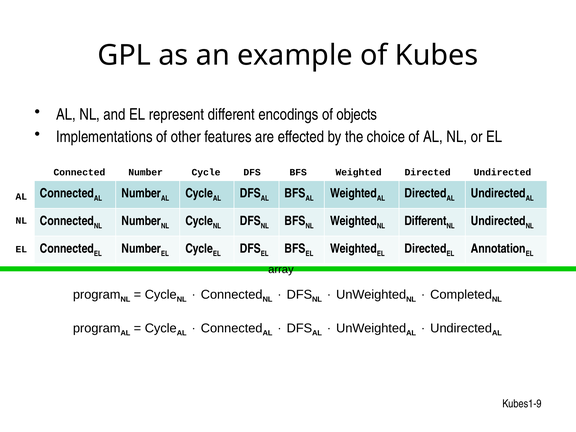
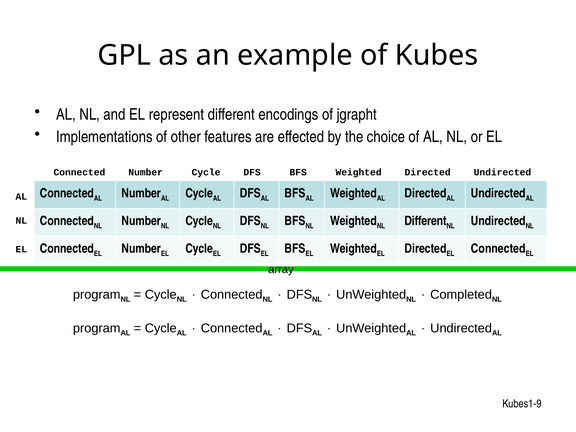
objects: objects -> jgrapht (357, 114)
Directed EL Annotation: Annotation -> Connected (498, 249)
